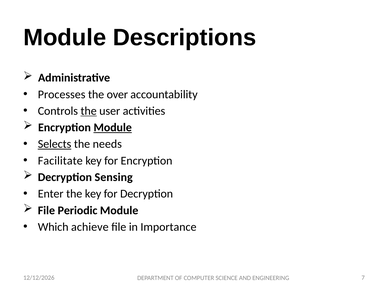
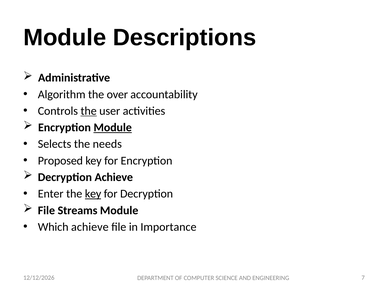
Processes: Processes -> Algorithm (62, 94)
Selects underline: present -> none (55, 144)
Facilitate: Facilitate -> Proposed (60, 161)
Decryption Sensing: Sensing -> Achieve (114, 177)
key underline: none -> present (93, 194)
Periodic: Periodic -> Streams (78, 210)
